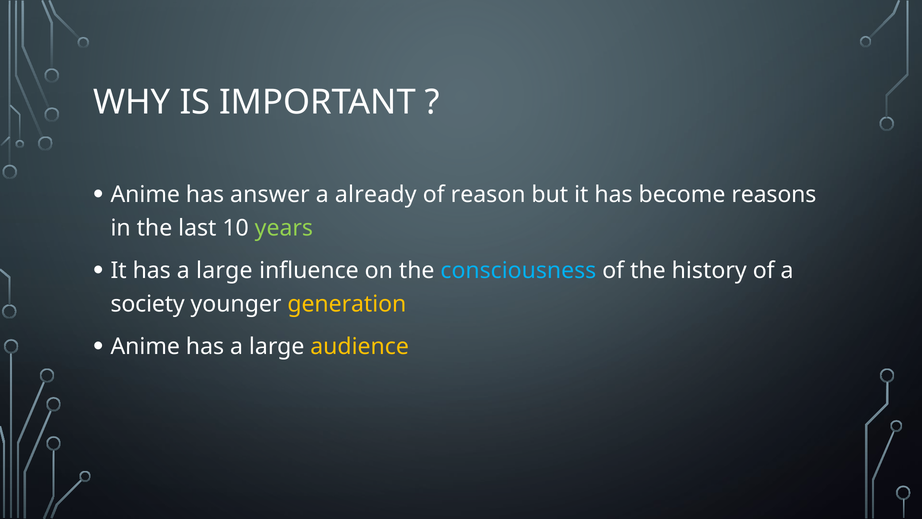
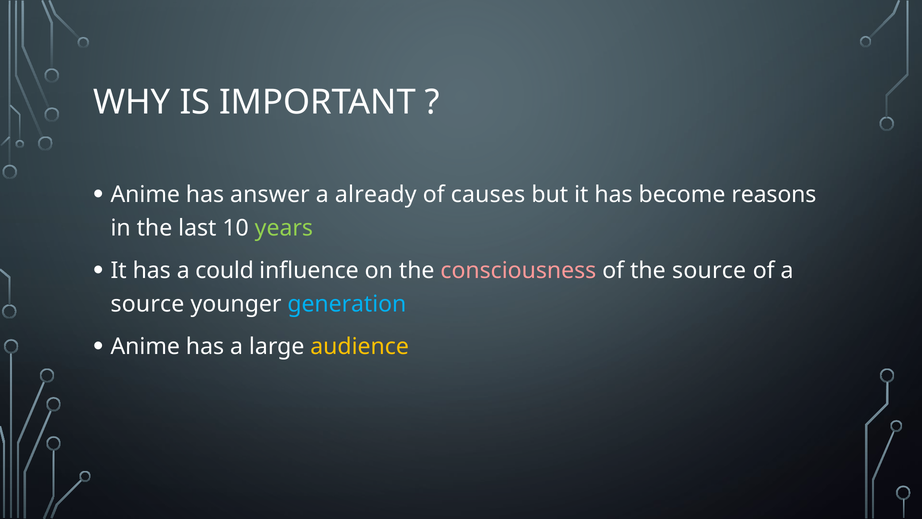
reason: reason -> causes (488, 195)
It has a large: large -> could (225, 271)
consciousness colour: light blue -> pink (518, 271)
the history: history -> source (709, 271)
society: society -> source (147, 304)
generation colour: yellow -> light blue (347, 304)
